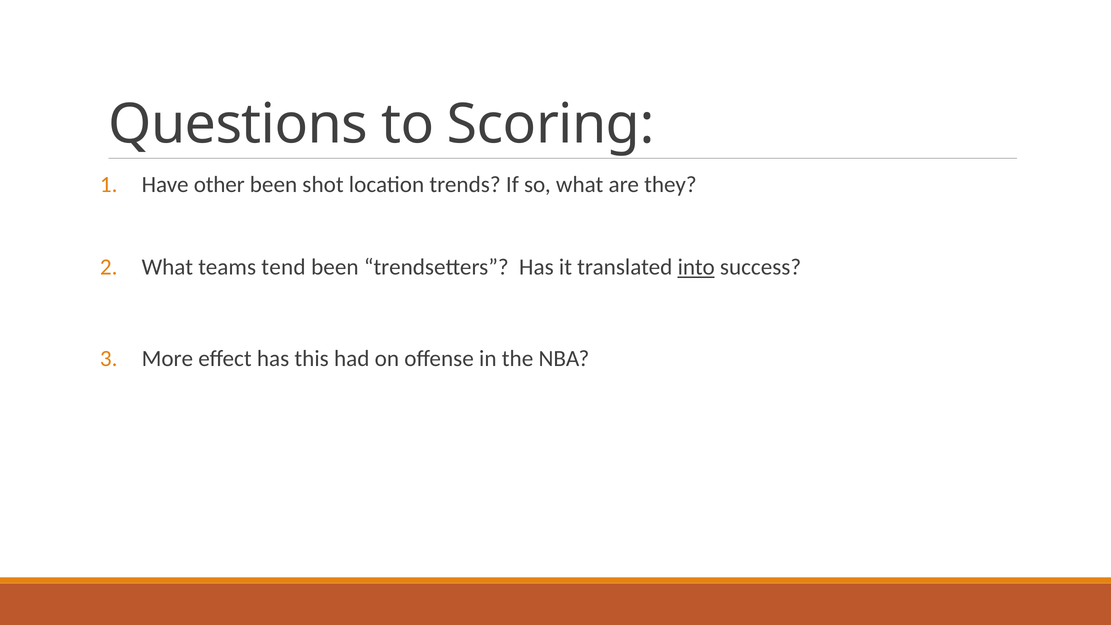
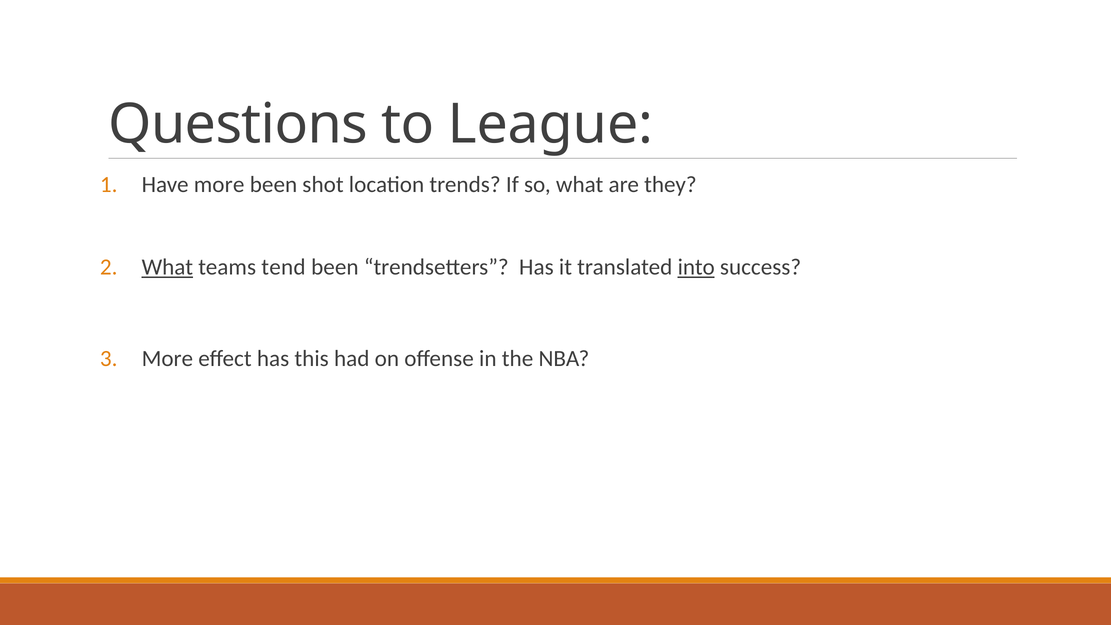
Scoring: Scoring -> League (550, 124)
Have other: other -> more (219, 185)
What underline: none -> present (167, 267)
